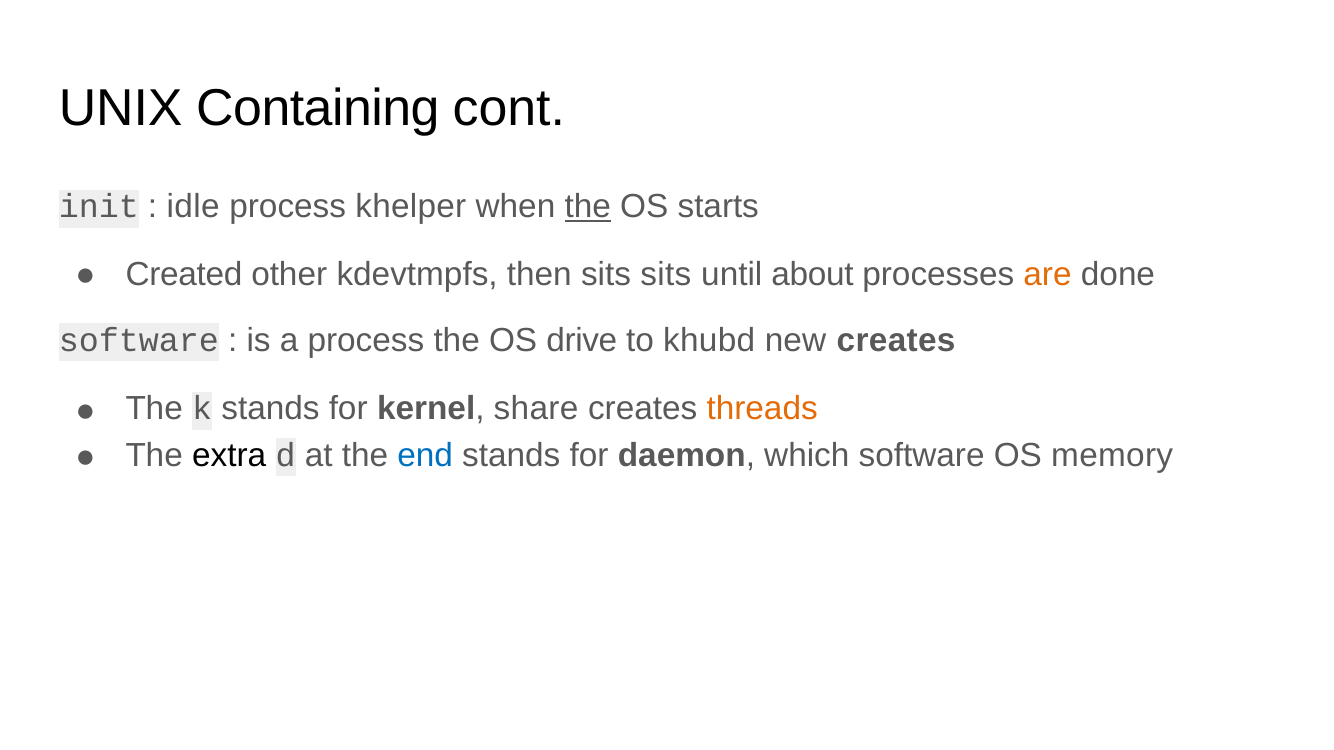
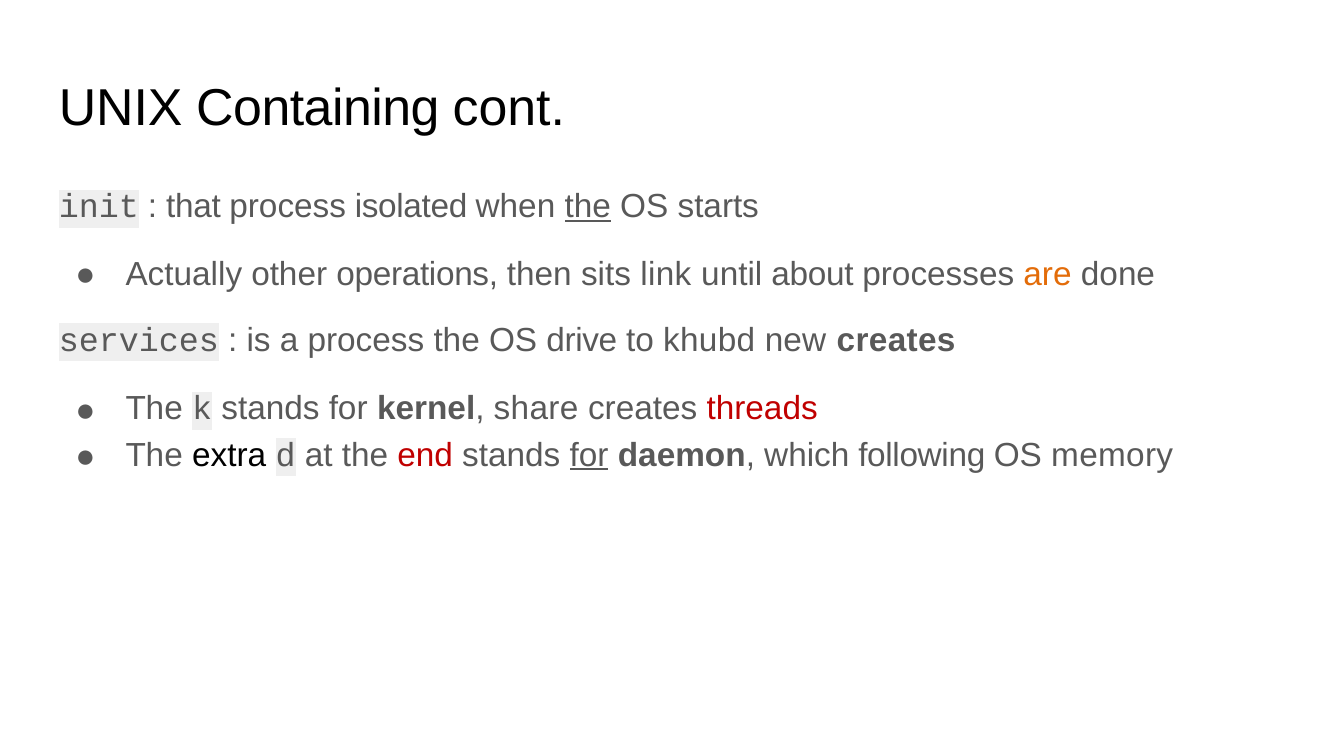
idle: idle -> that (193, 207)
khelper: khelper -> isolated (411, 207)
Created: Created -> Actually (184, 275)
kdevtmpfs: kdevtmpfs -> operations (417, 275)
sits sits: sits -> link (666, 275)
software: software -> services (139, 340)
threads colour: orange -> red (762, 409)
end colour: blue -> red (425, 455)
for underline: none -> present (589, 455)
which software: software -> following (922, 455)
